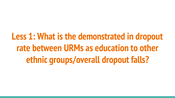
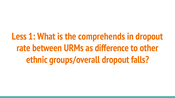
demonstrated: demonstrated -> comprehends (102, 37)
education: education -> difference (112, 48)
